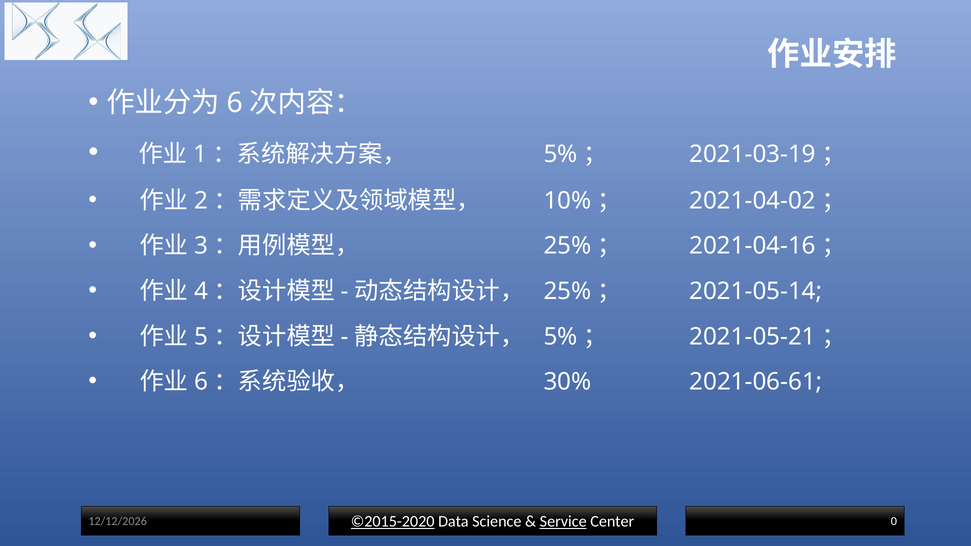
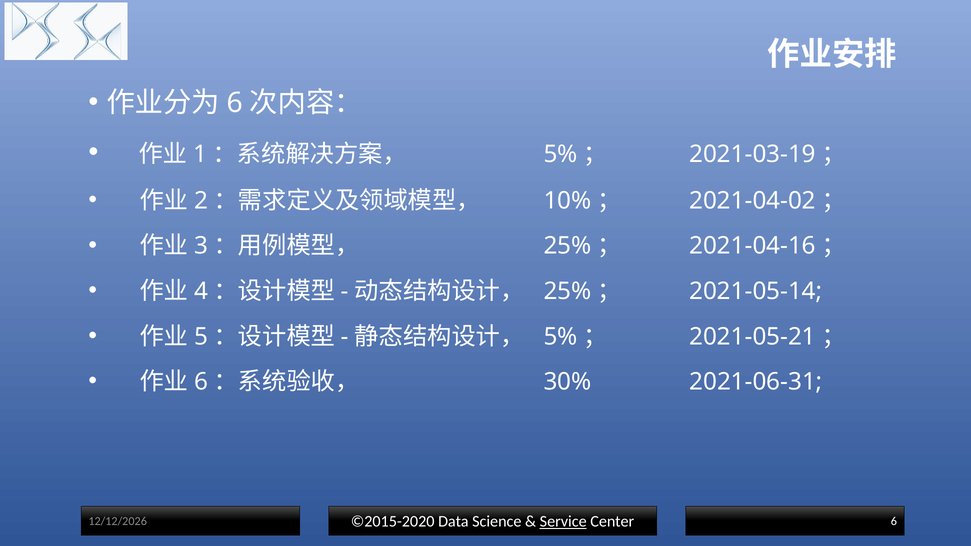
2021-06-61: 2021-06-61 -> 2021-06-31 (756, 382)
©2015-2020 underline: present -> none (393, 522)
Center 0: 0 -> 6 (894, 521)
